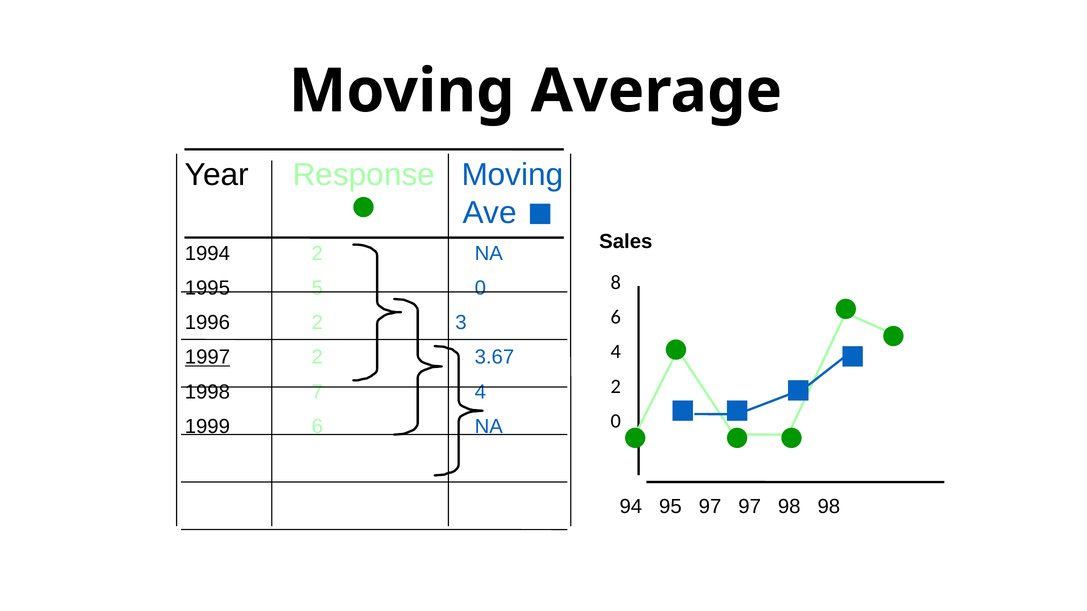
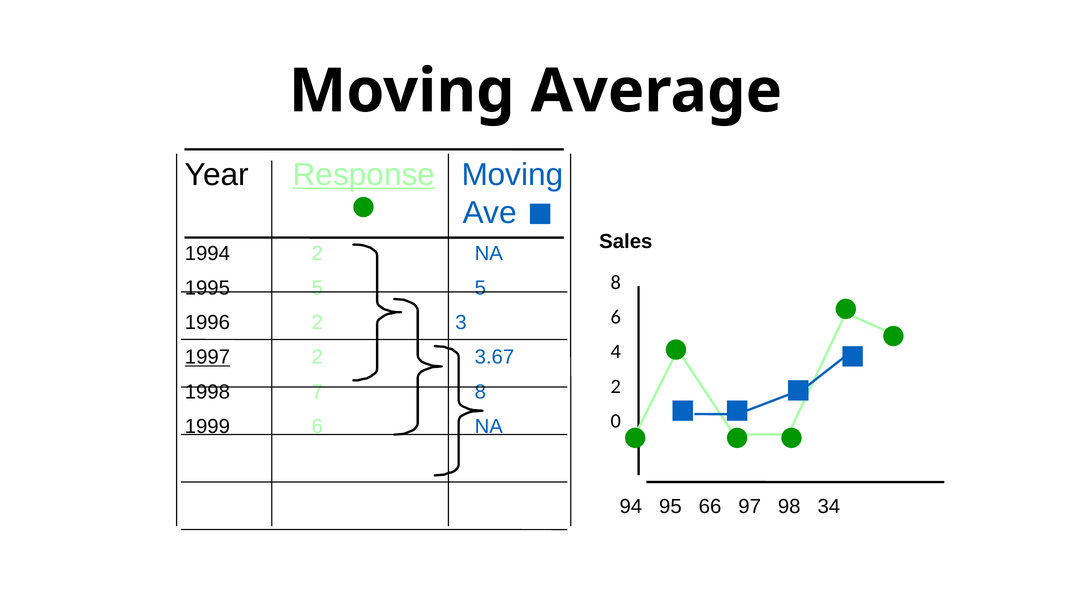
Response underline: none -> present (364, 175)
5 0: 0 -> 5 (480, 288)
7 4: 4 -> 8 (480, 392)
95 97: 97 -> 66 (710, 507)
98 98: 98 -> 34 (829, 507)
